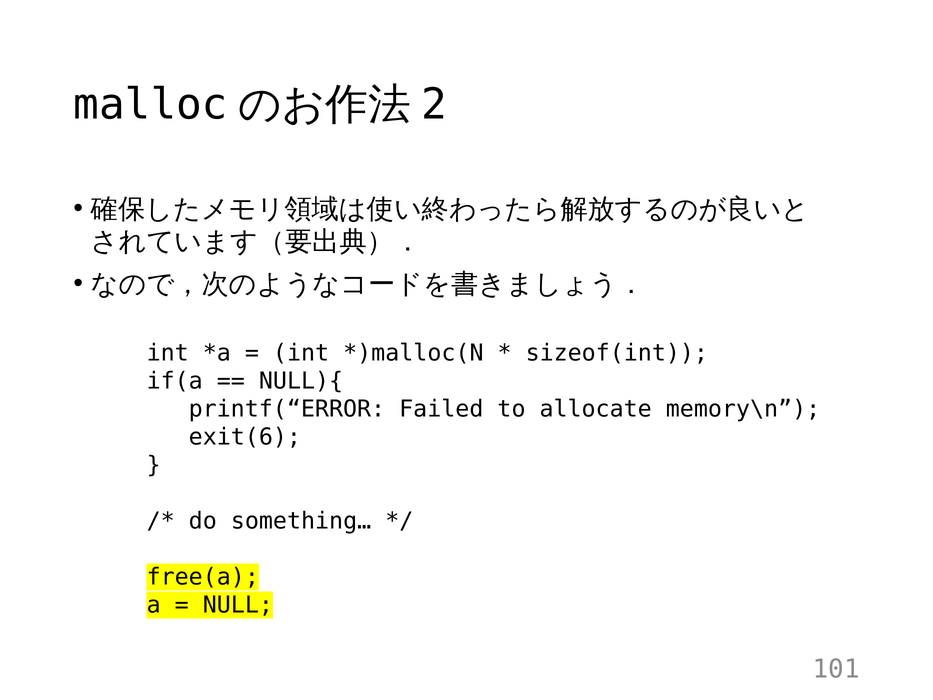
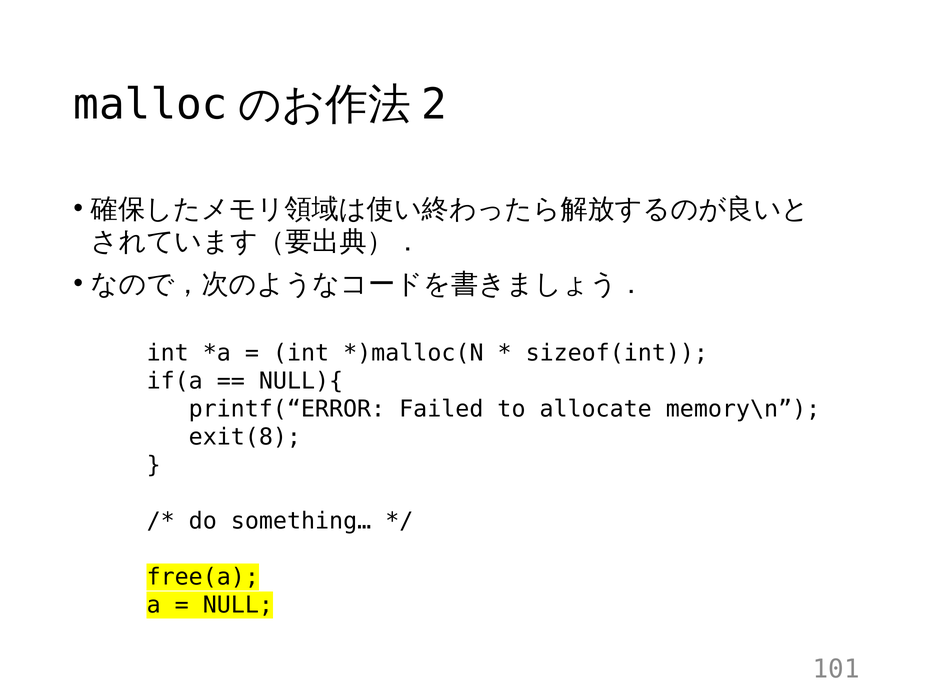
exit(6: exit(6 -> exit(8 (245, 437)
